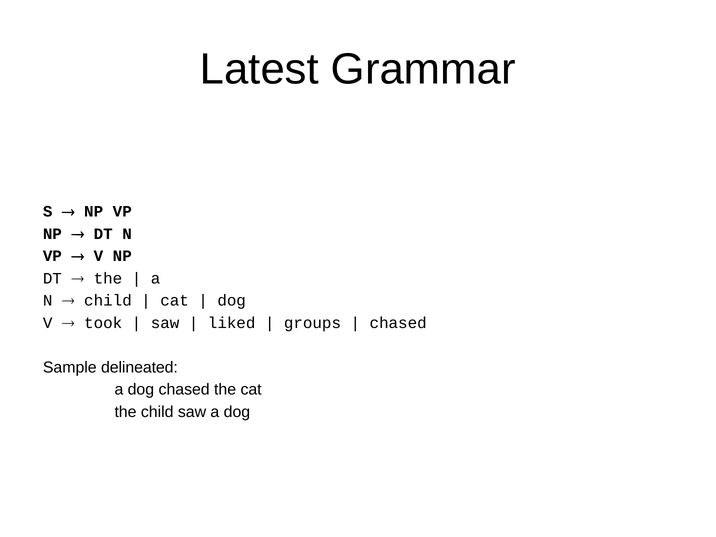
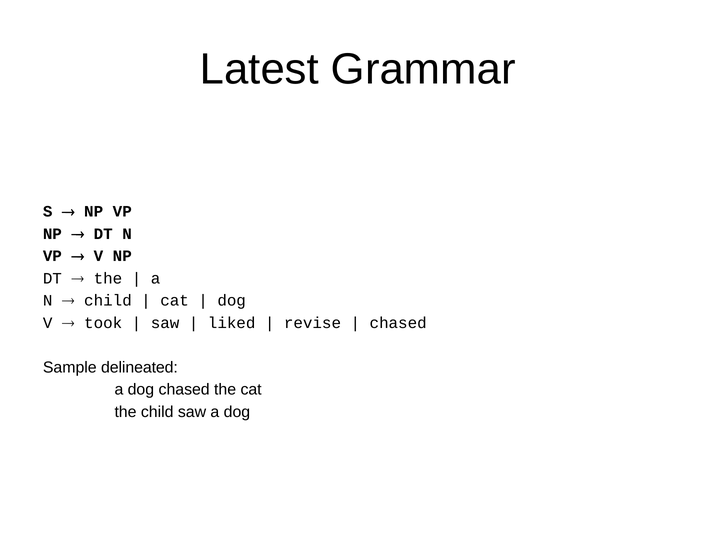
groups: groups -> revise (312, 323)
